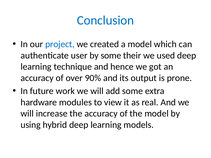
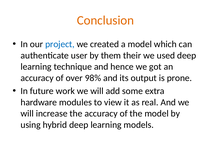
Conclusion colour: blue -> orange (105, 20)
by some: some -> them (111, 56)
90%: 90% -> 98% (93, 78)
